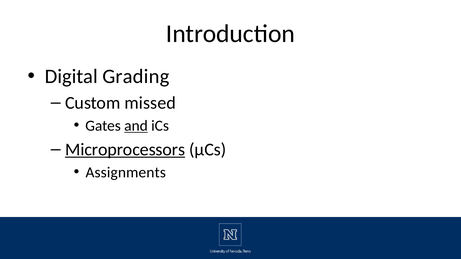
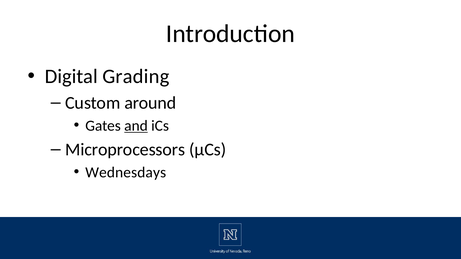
missed: missed -> around (150, 103)
Microprocessors underline: present -> none (125, 150)
Assignments: Assignments -> Wednesdays (126, 173)
